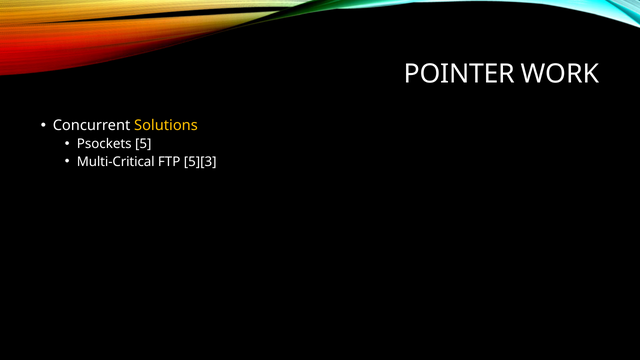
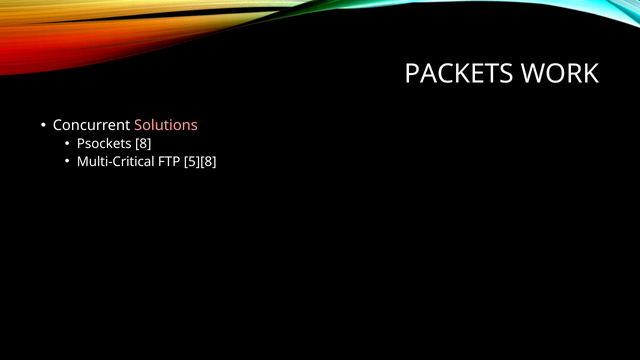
POINTER: POINTER -> PACKETS (459, 74)
Solutions colour: yellow -> pink (166, 125)
5: 5 -> 8 (143, 144)
5][3: 5][3 -> 5][8 (200, 162)
